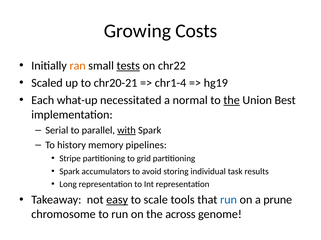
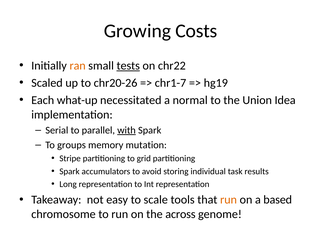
chr20-21: chr20-21 -> chr20-26 (116, 83)
chr1-4: chr1-4 -> chr1-7 (171, 83)
the underline: present -> none (232, 100)
Best: Best -> Idea (285, 100)
history: history -> groups (72, 145)
pipelines: pipelines -> mutation (146, 145)
easy underline: present -> none (117, 200)
run colour: blue -> orange (229, 200)
prune: prune -> based (278, 200)
